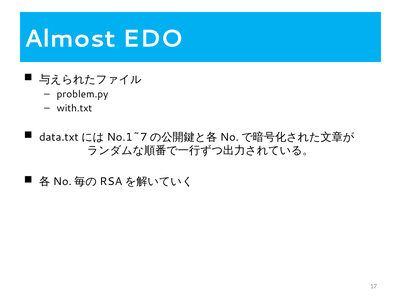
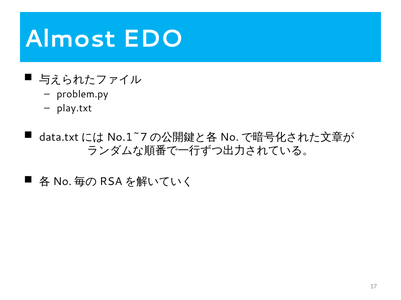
with.txt: with.txt -> play.txt (74, 108)
